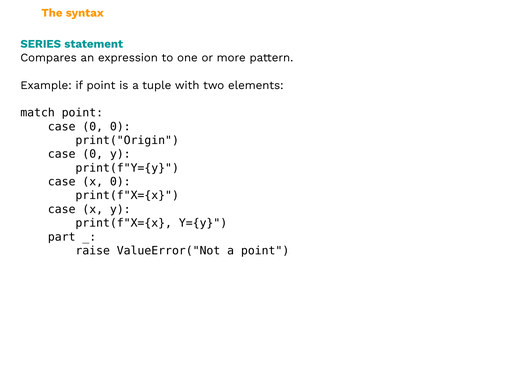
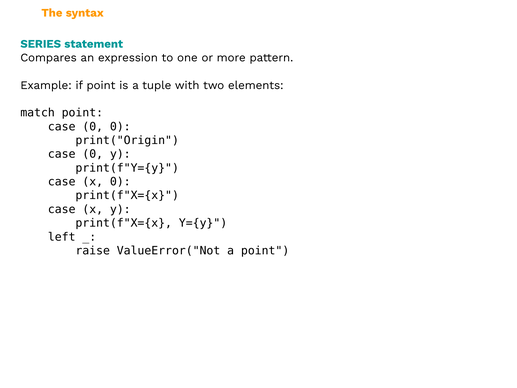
part: part -> left (62, 237)
